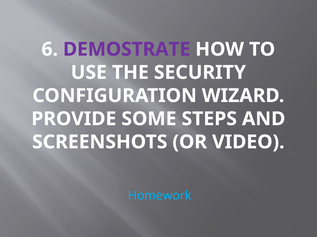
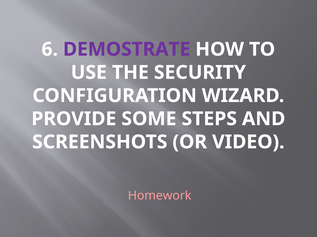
Homework colour: light blue -> pink (160, 196)
